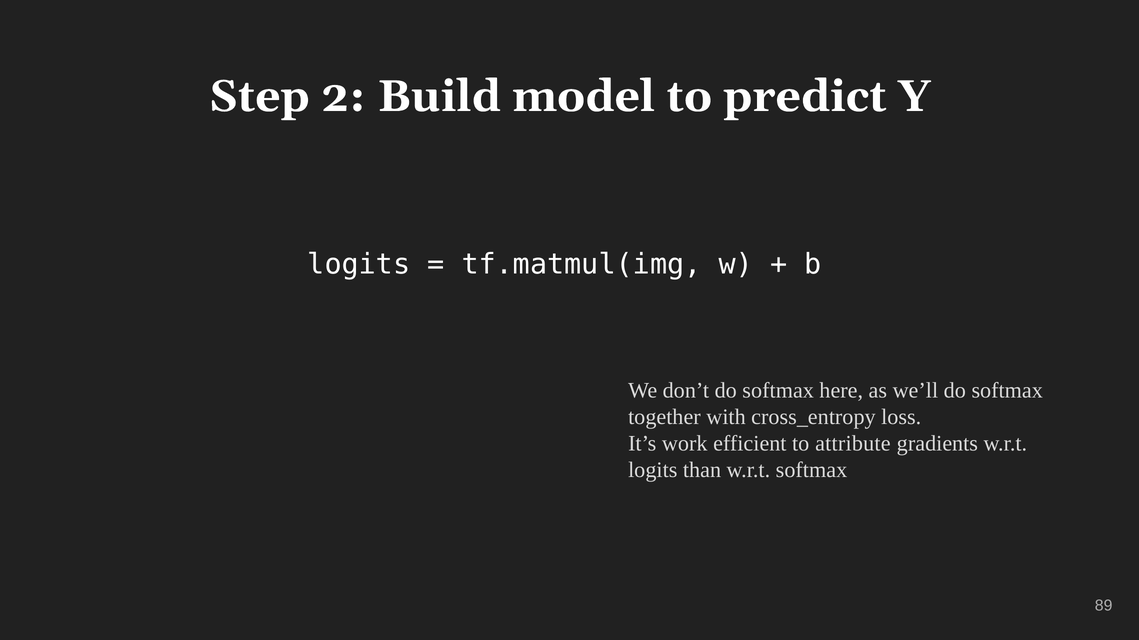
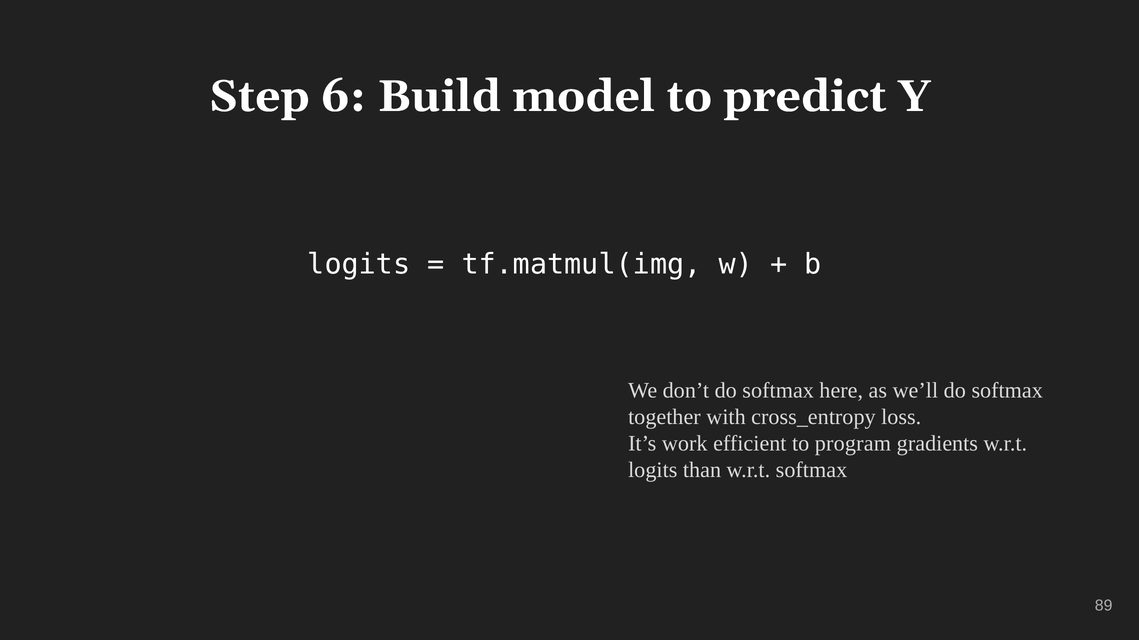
2: 2 -> 6 (343, 97)
attribute: attribute -> program (853, 444)
